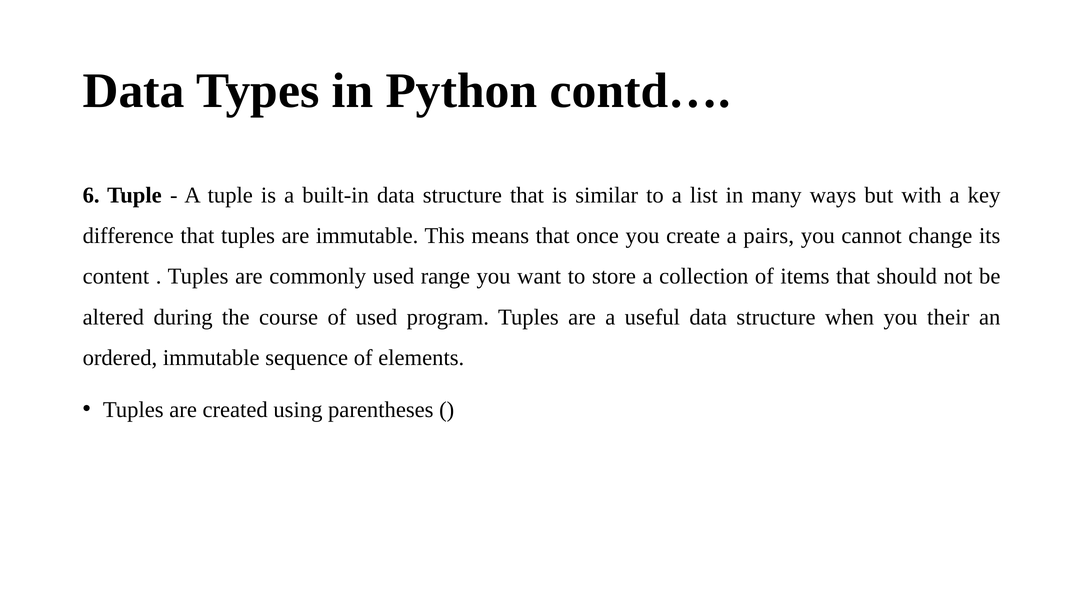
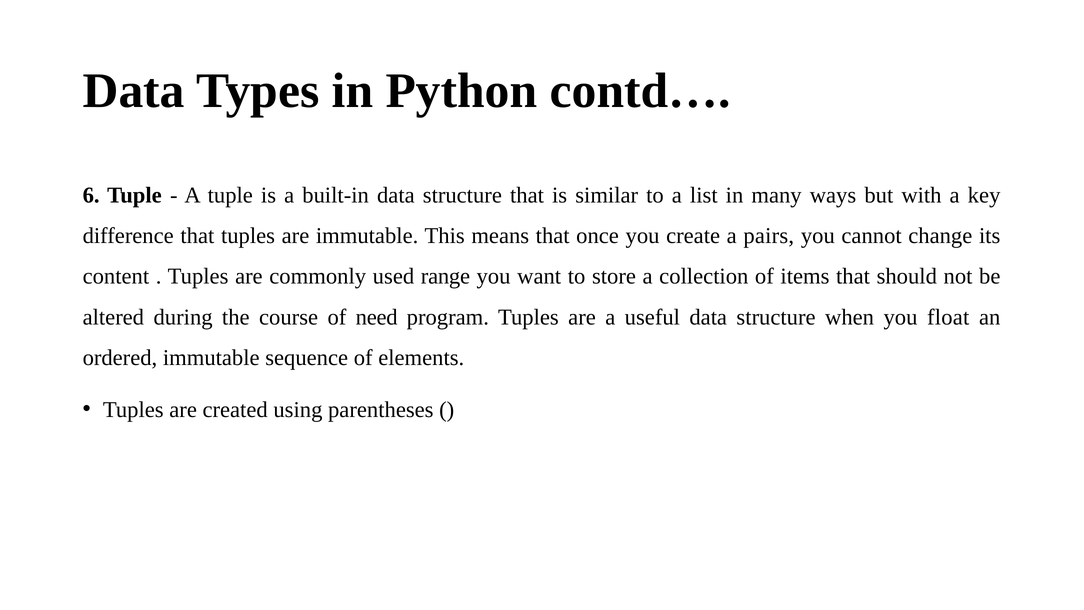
of used: used -> need (377, 317)
their: their -> float (948, 317)
